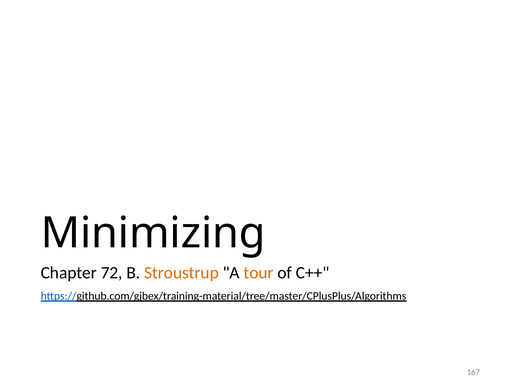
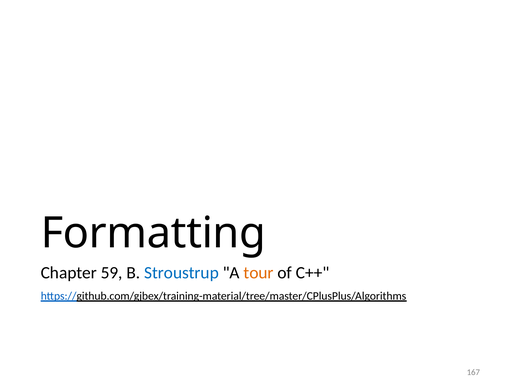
Minimizing: Minimizing -> Formatting (153, 234)
72: 72 -> 59 (112, 273)
Stroustrup colour: orange -> blue (182, 273)
